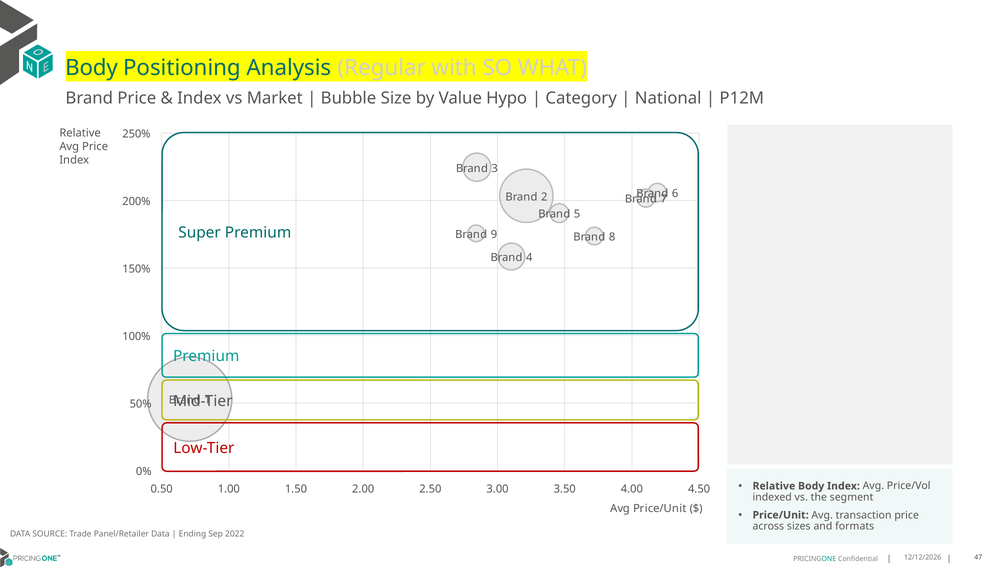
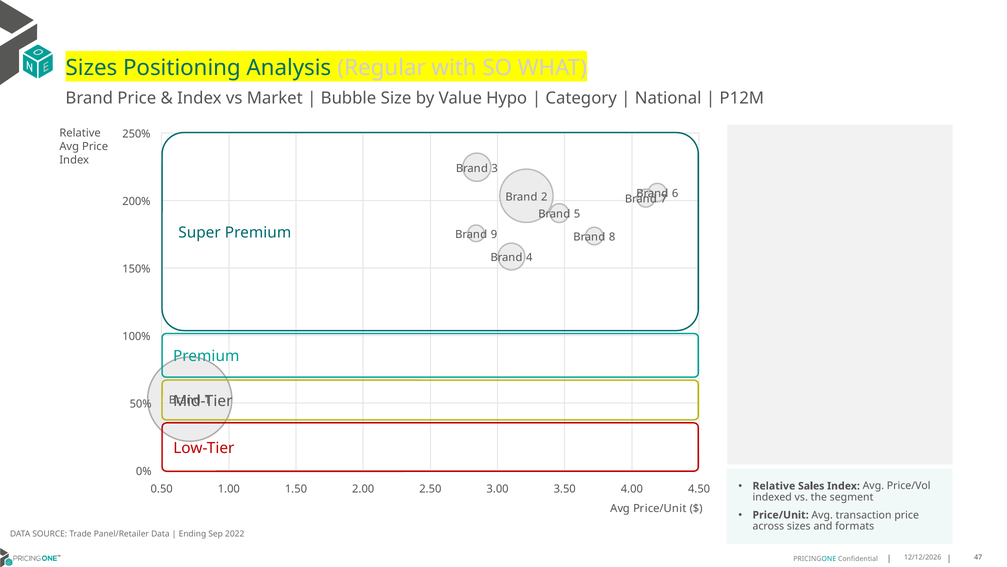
Body: Body -> Sizes (91, 68)
Relative Body: Body -> Sales (811, 486)
